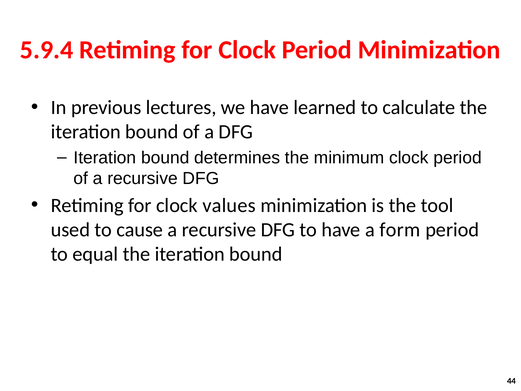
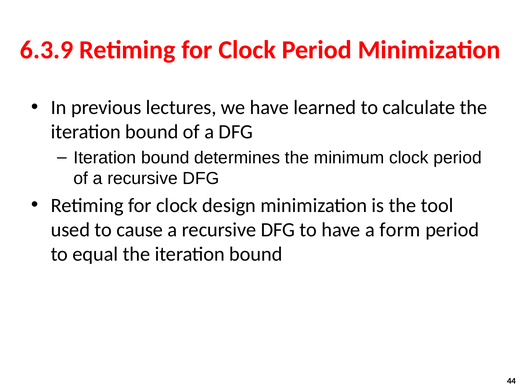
5.9.4: 5.9.4 -> 6.3.9 (47, 50)
values: values -> design (229, 205)
